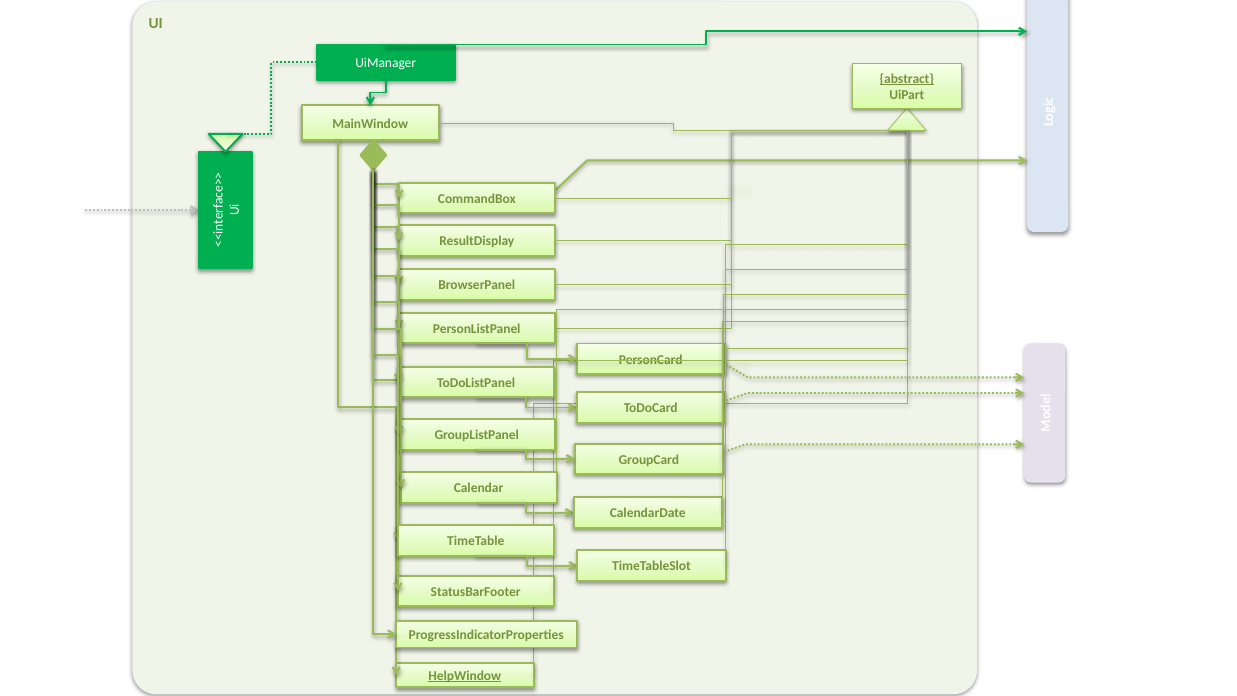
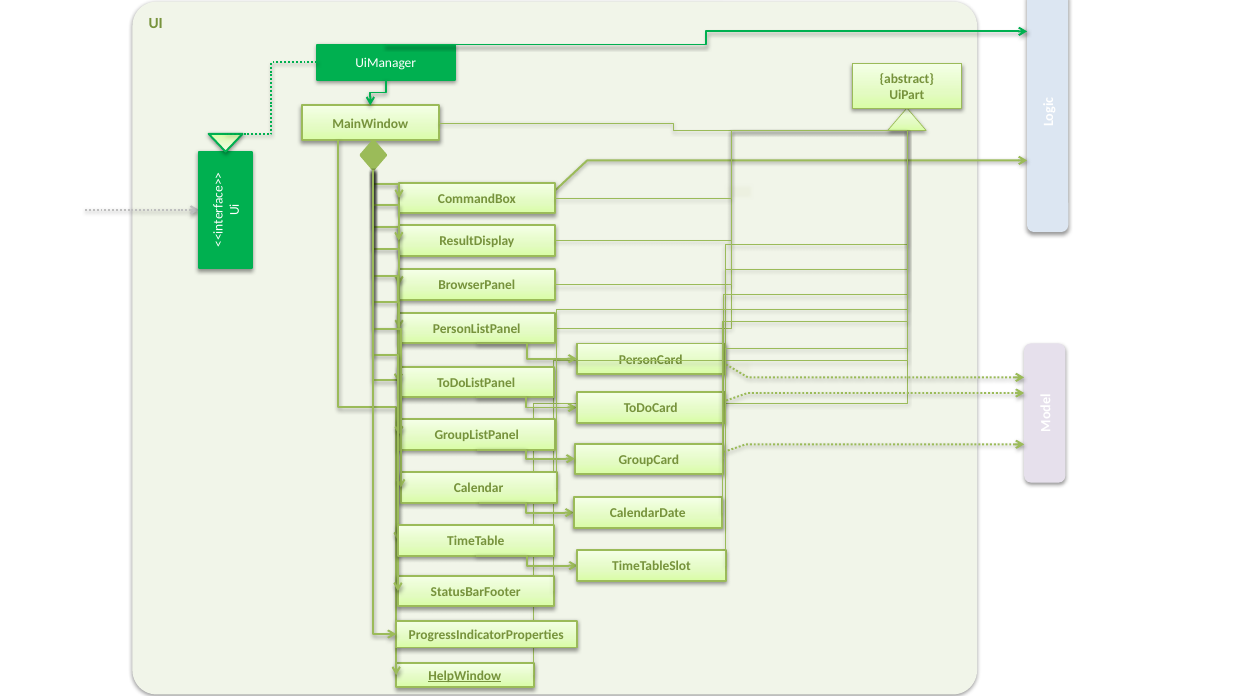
abstract underline: present -> none (907, 79)
